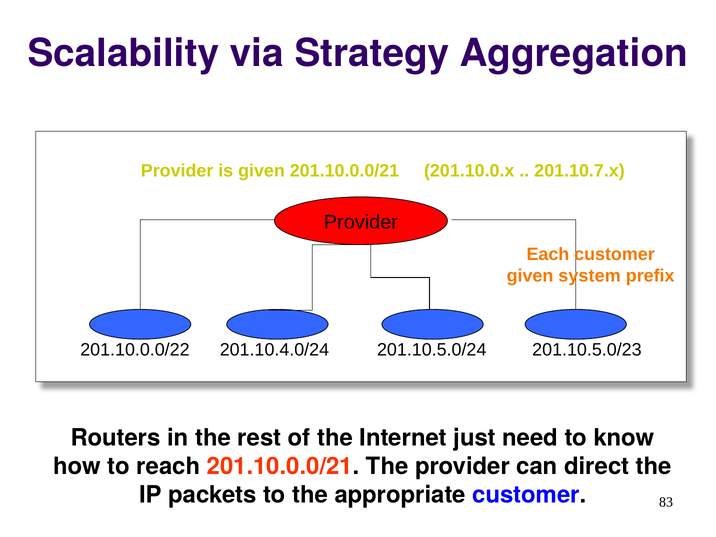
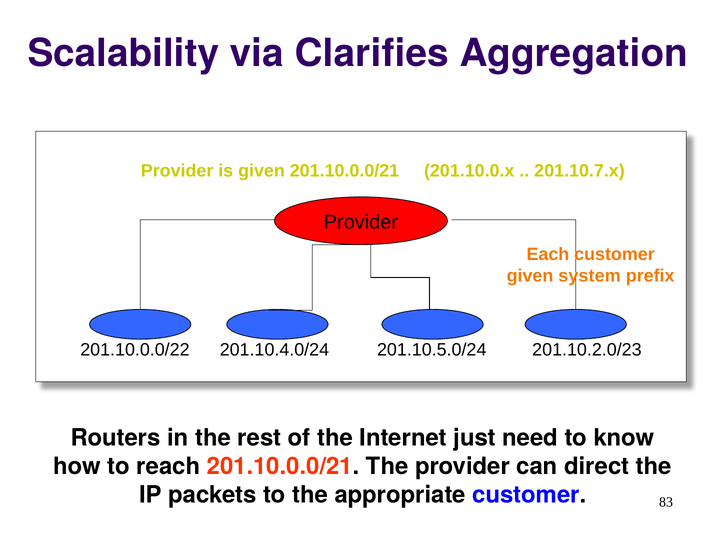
Strategy: Strategy -> Clarifies (372, 53)
201.10.5.0/23: 201.10.5.0/23 -> 201.10.2.0/23 (587, 350)
